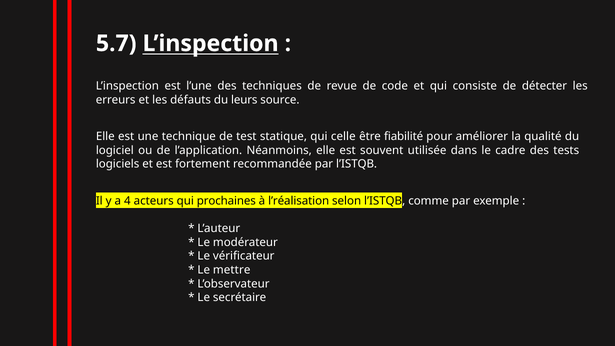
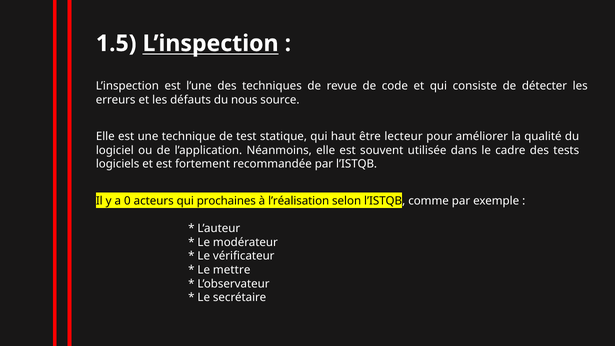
5.7: 5.7 -> 1.5 (116, 43)
leurs: leurs -> nous (244, 100)
celle: celle -> haut (343, 136)
fiabilité: fiabilité -> lecteur (404, 136)
4: 4 -> 0 (127, 201)
